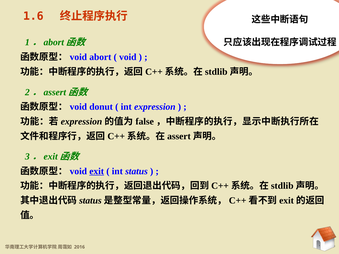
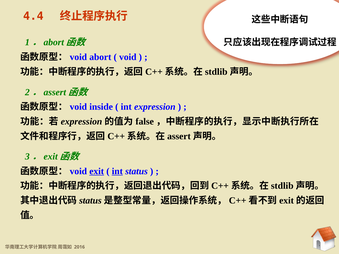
1.6: 1.6 -> 4.4 (33, 16)
donut: donut -> inside (101, 107)
int underline: none -> present (117, 171)
